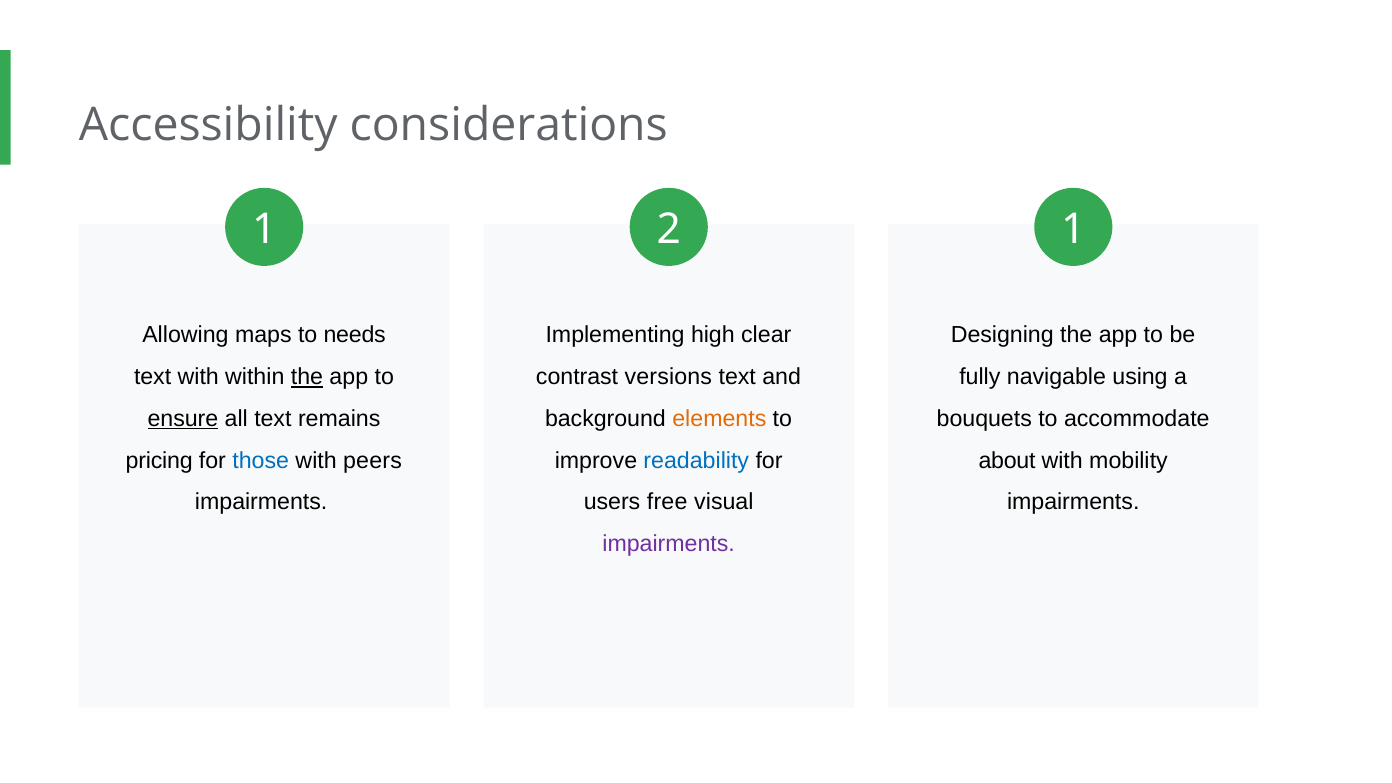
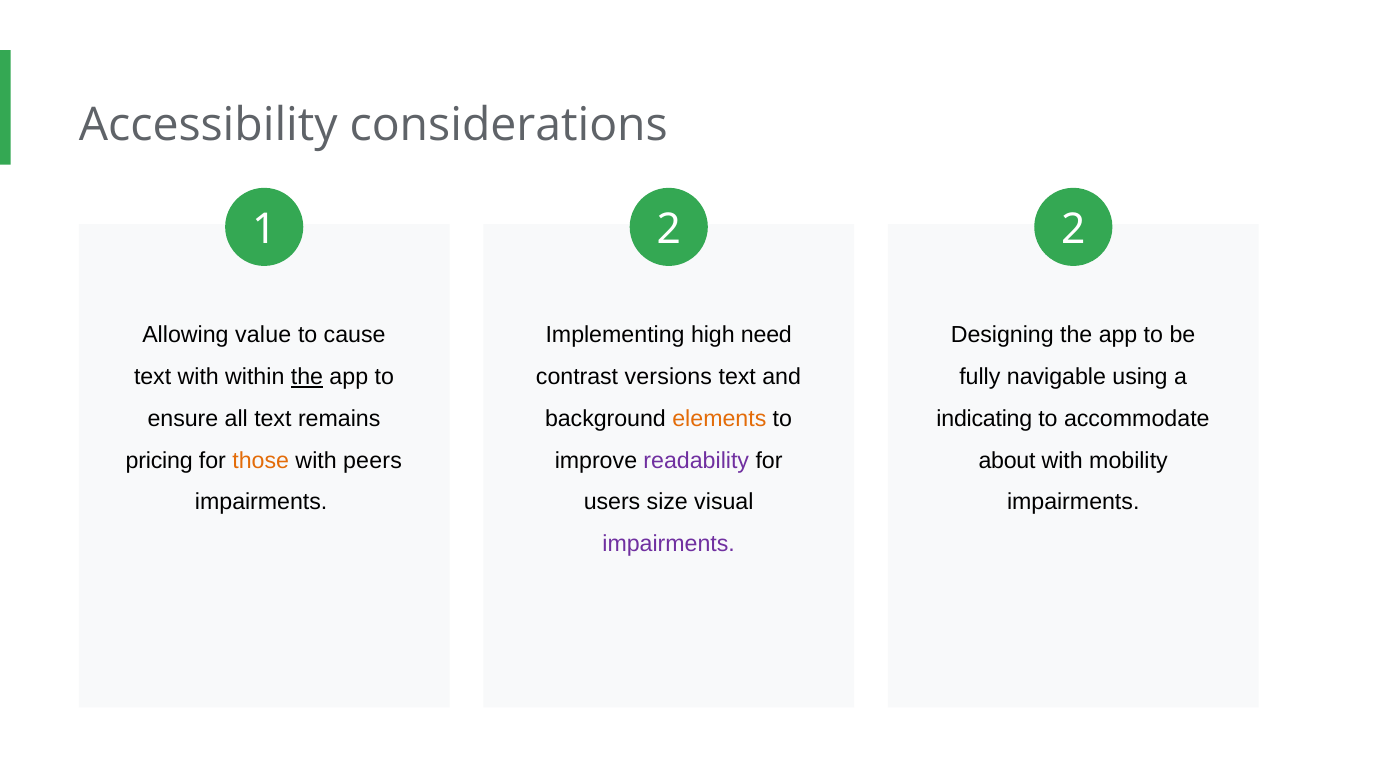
2 1: 1 -> 2 (1073, 230)
maps: maps -> value (263, 335)
needs: needs -> cause (355, 335)
clear: clear -> need (766, 335)
ensure underline: present -> none (183, 419)
bouquets: bouquets -> indicating (984, 419)
those colour: blue -> orange (261, 461)
readability colour: blue -> purple (696, 461)
free: free -> size (667, 502)
